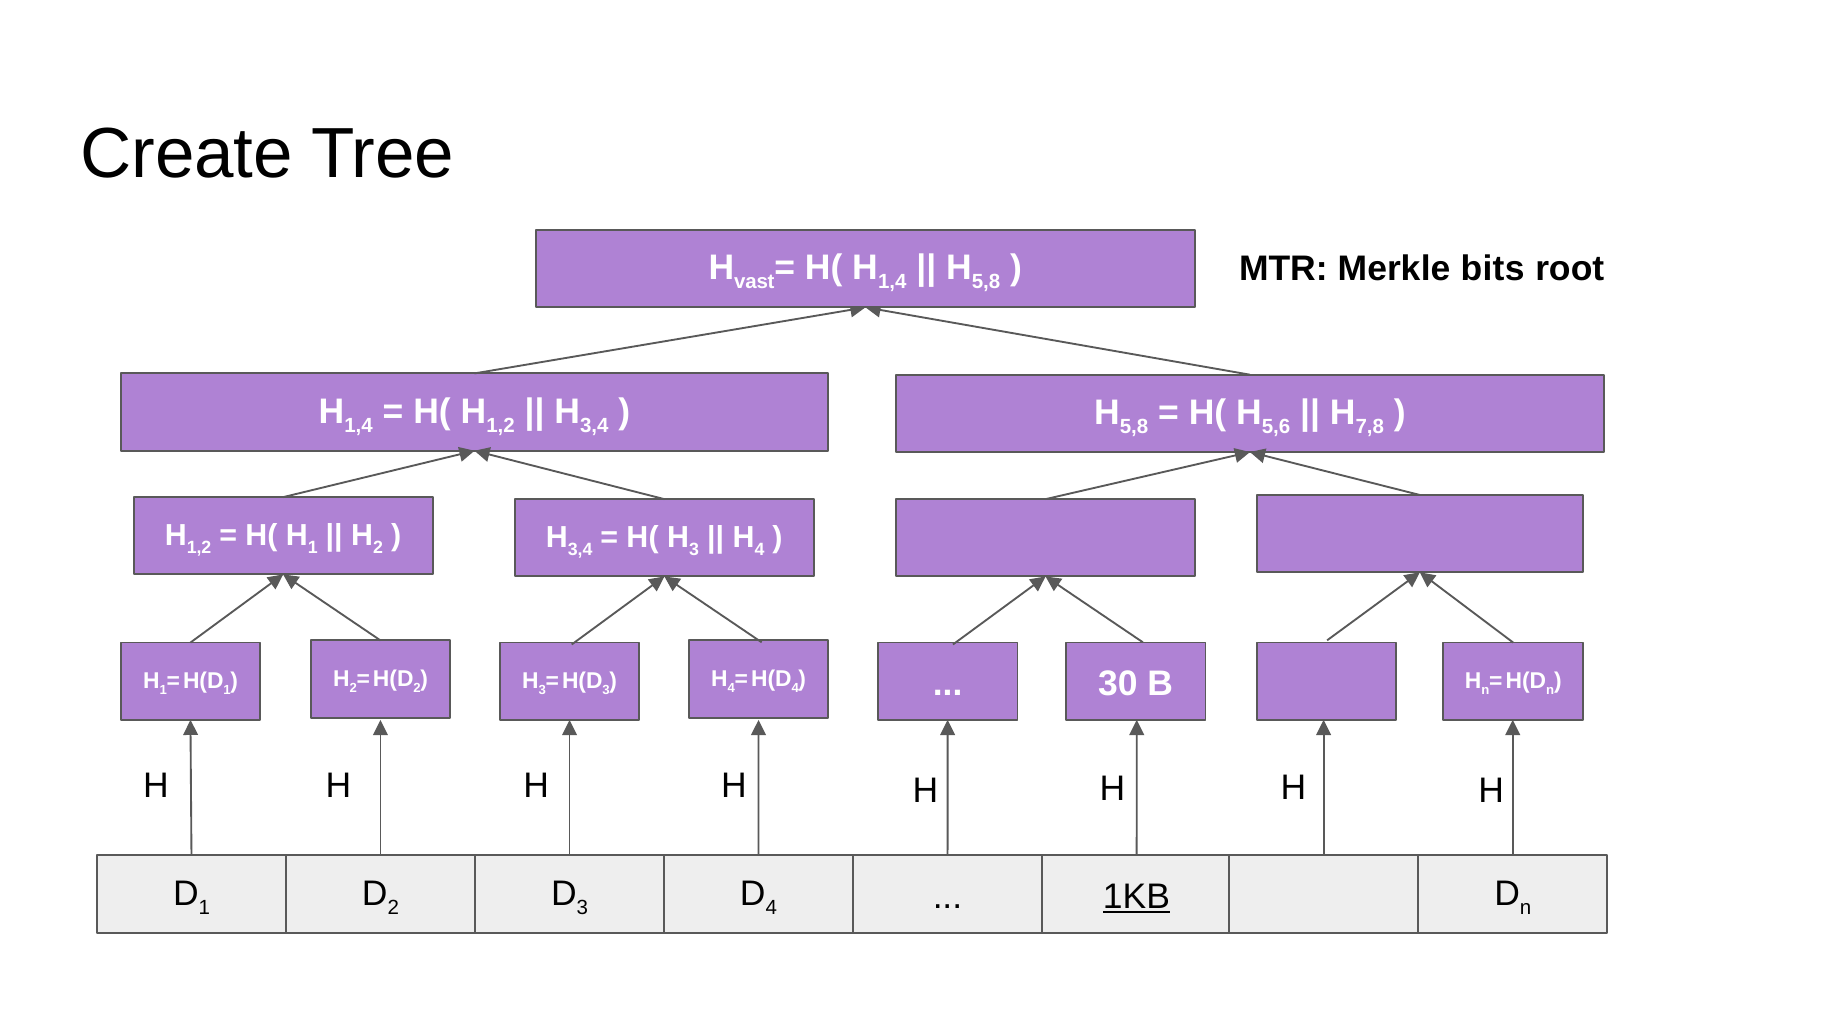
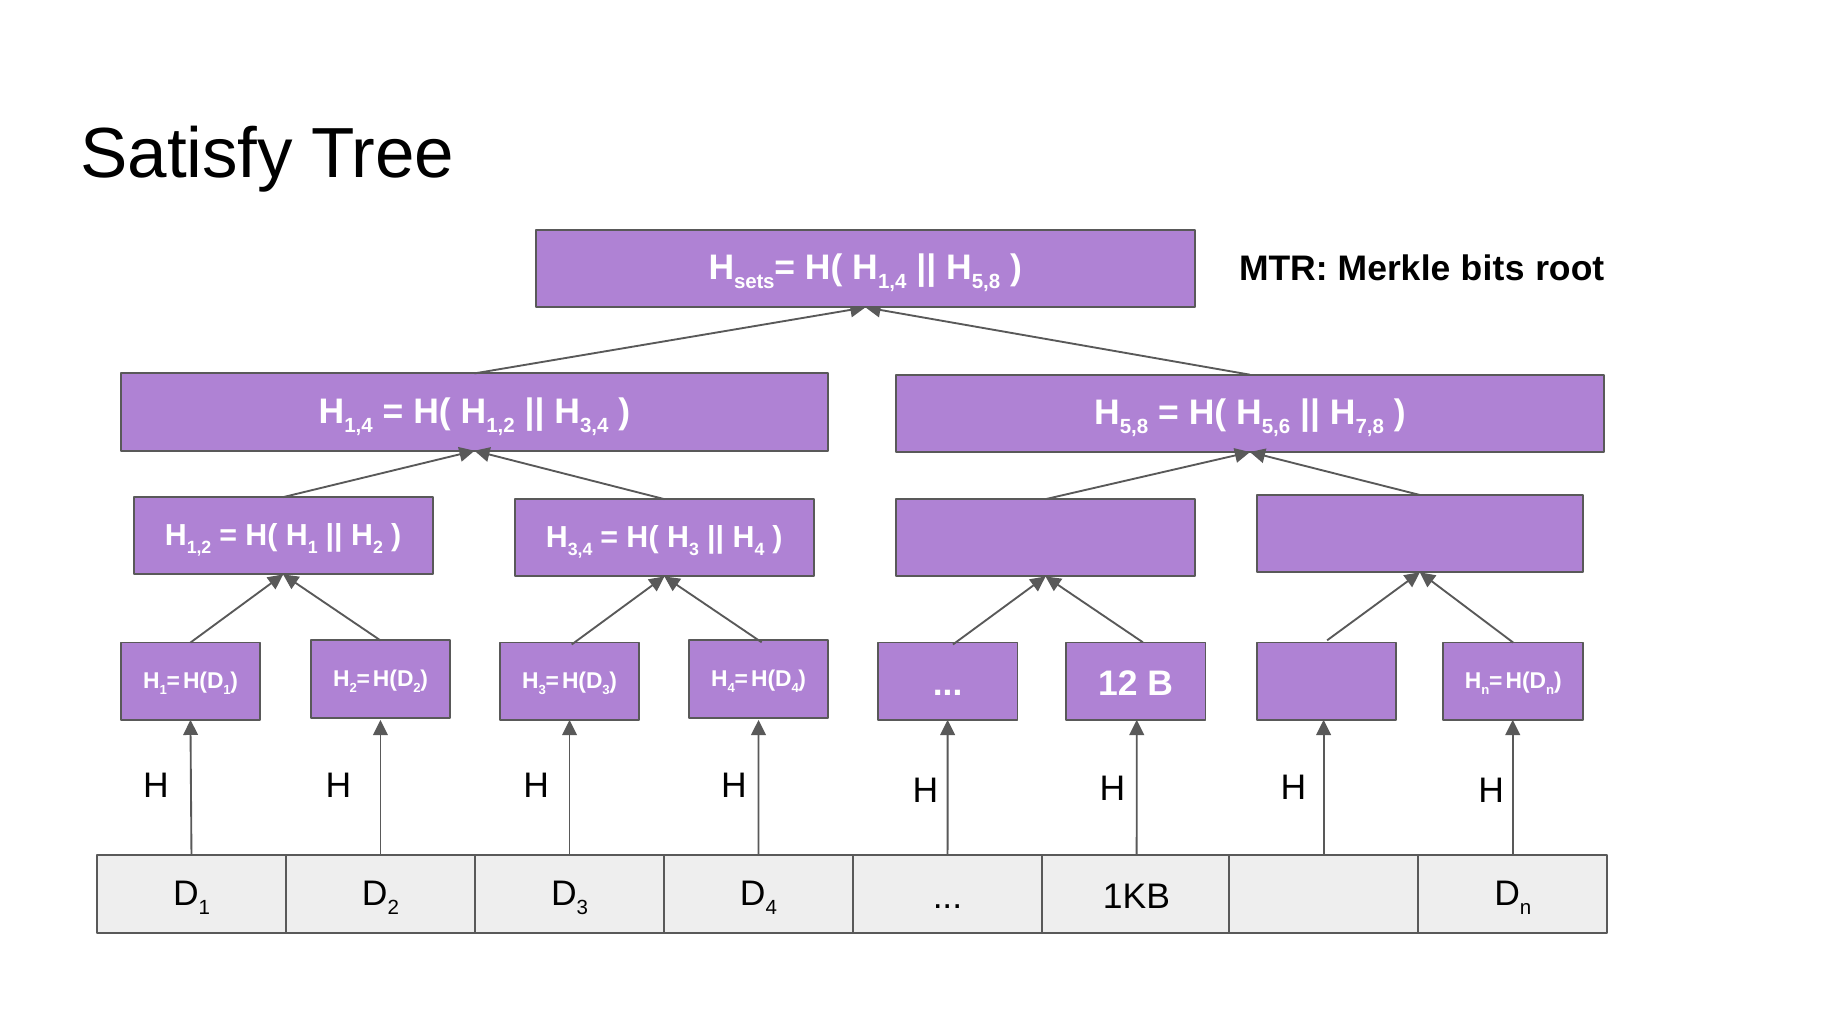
Create: Create -> Satisfy (187, 155)
vast: vast -> sets (754, 282)
30: 30 -> 12 (1118, 684)
1KB underline: present -> none (1136, 897)
